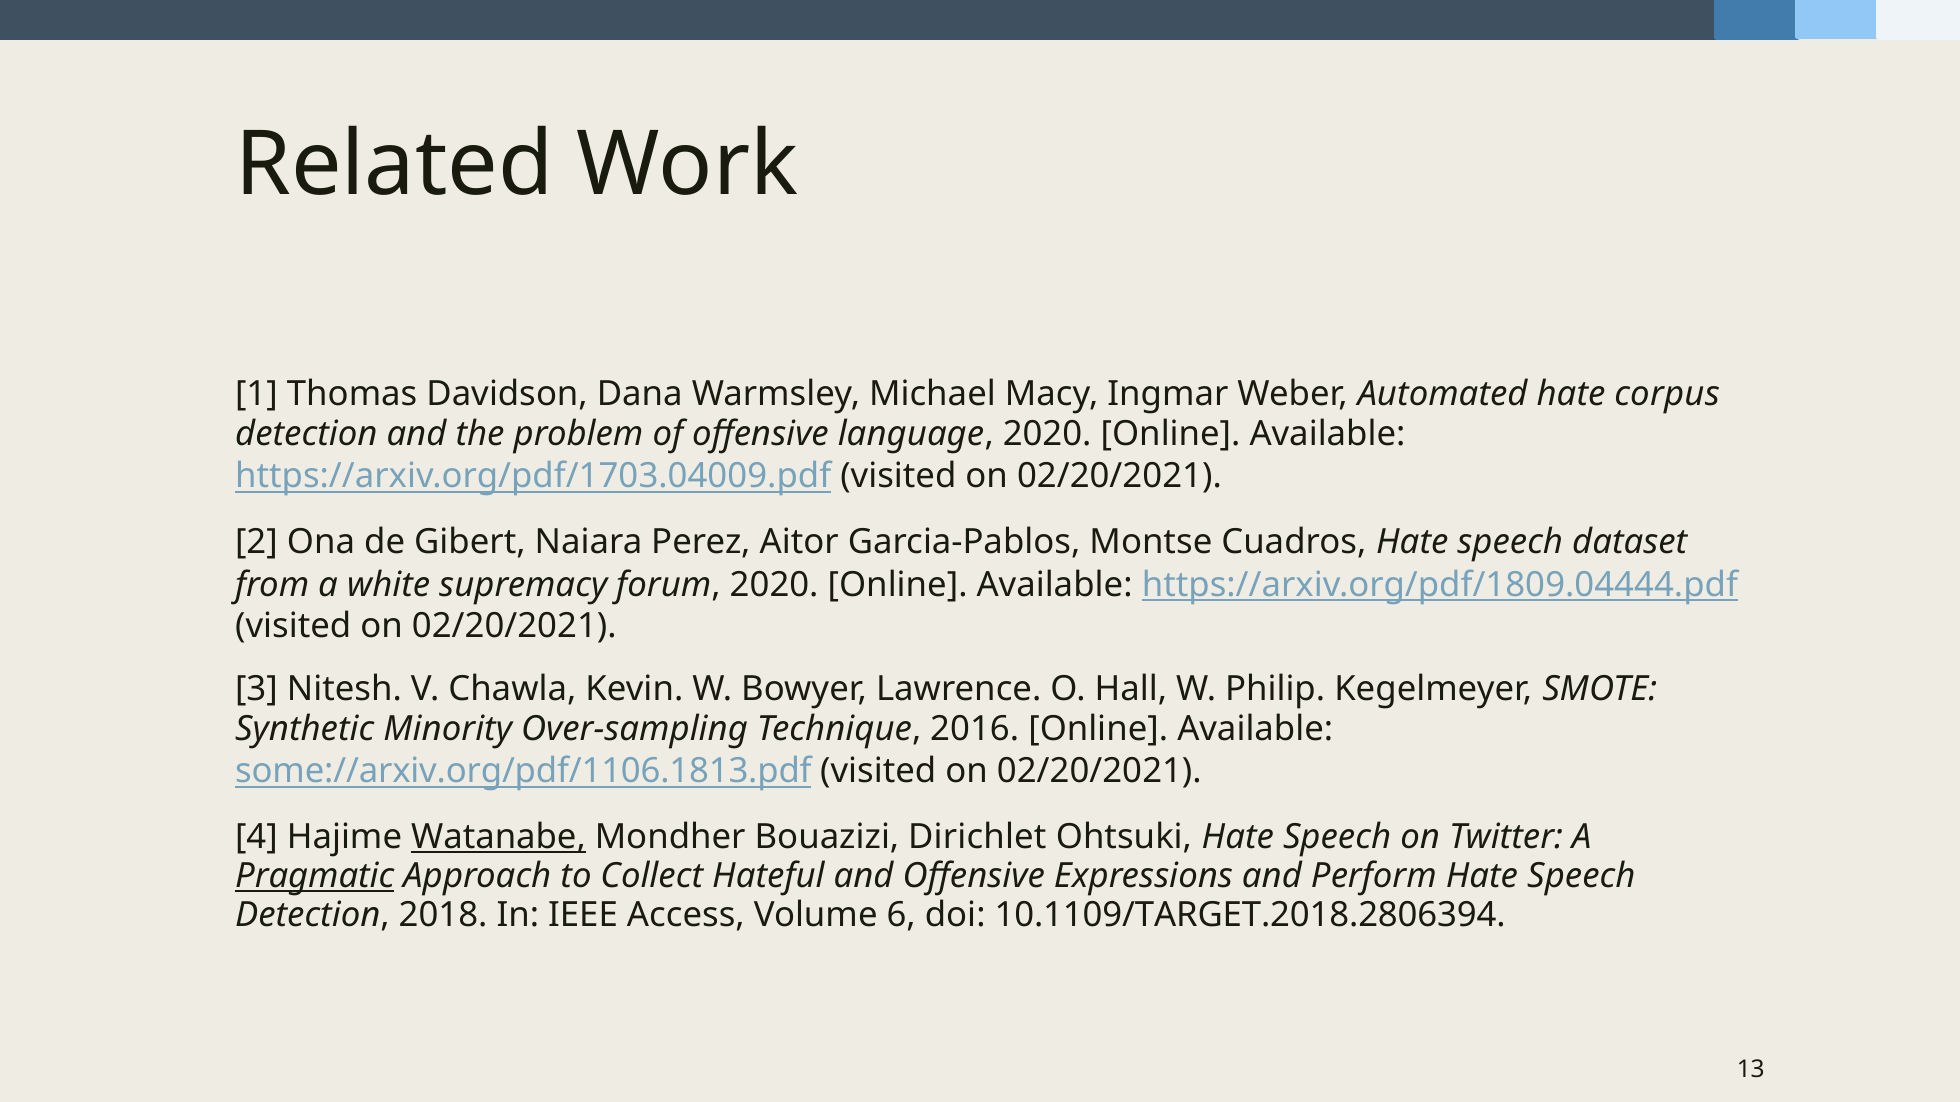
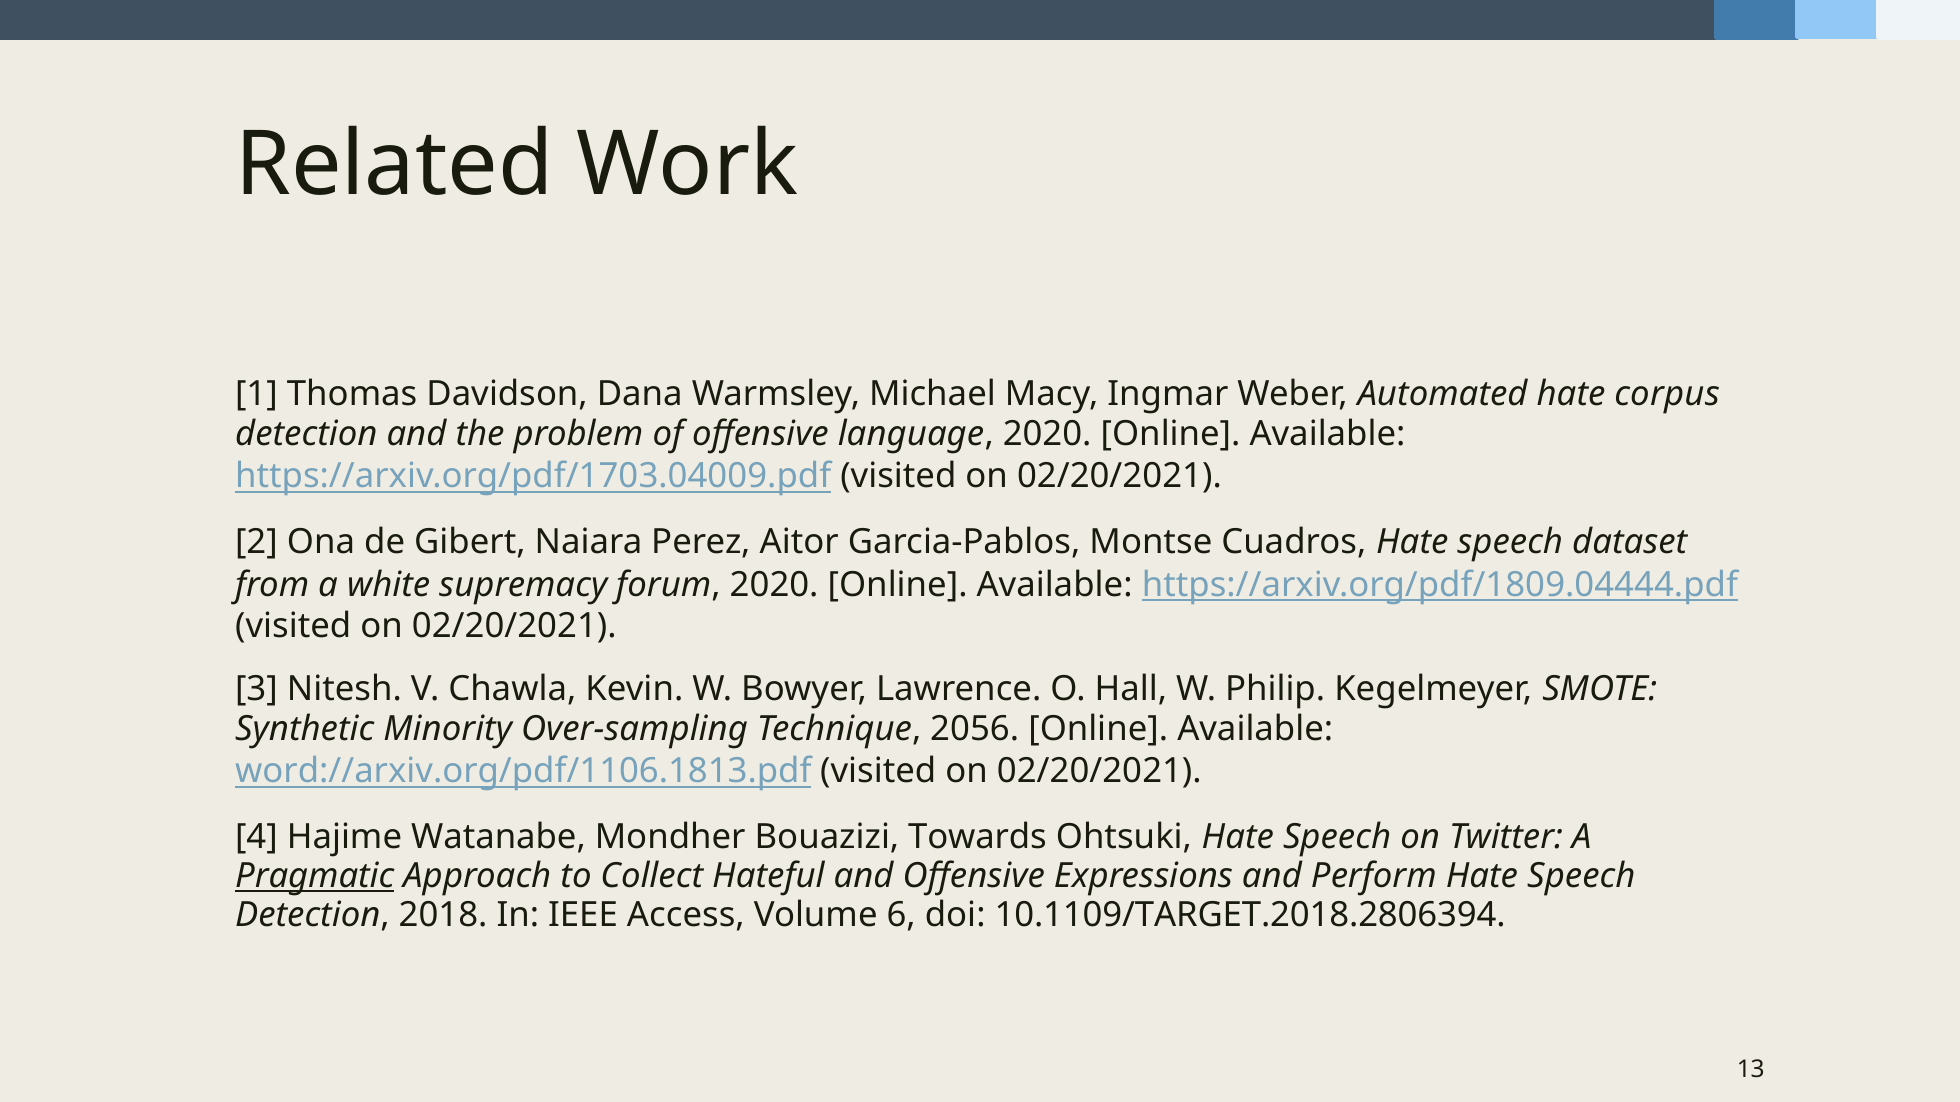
2016: 2016 -> 2056 (975, 729)
some://arxiv.org/pdf/1106.1813.pdf: some://arxiv.org/pdf/1106.1813.pdf -> word://arxiv.org/pdf/1106.1813.pdf (523, 772)
Watanabe underline: present -> none (499, 837)
Dirichlet: Dirichlet -> Towards (977, 837)
